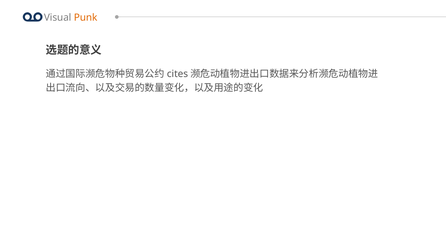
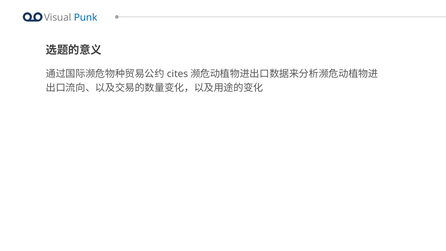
Punk colour: orange -> blue (86, 17)
